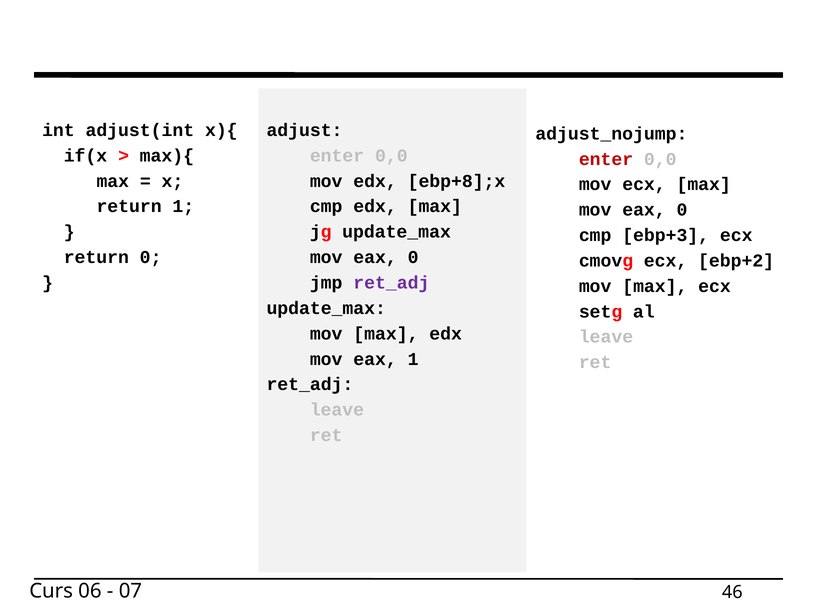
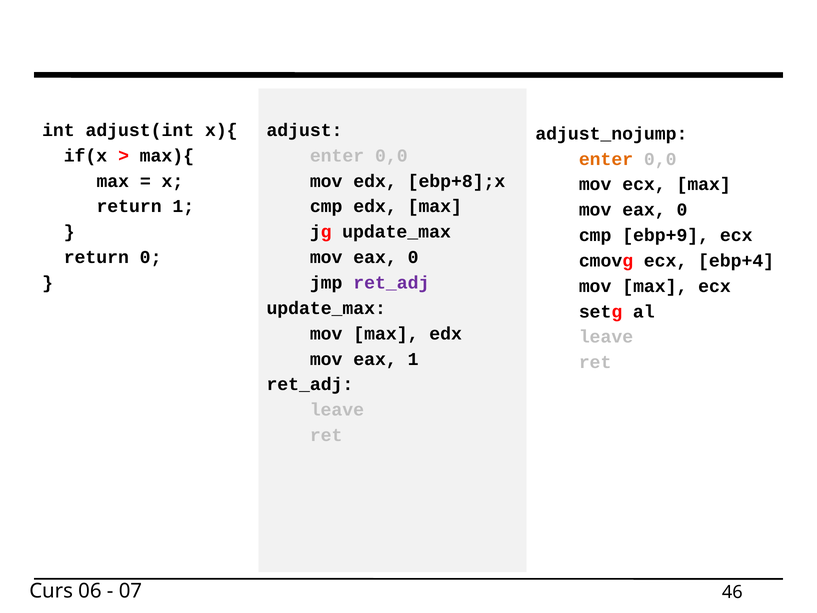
enter colour: red -> orange (606, 159)
ebp+3: ebp+3 -> ebp+9 (666, 235)
ebp+2: ebp+2 -> ebp+4 (736, 261)
